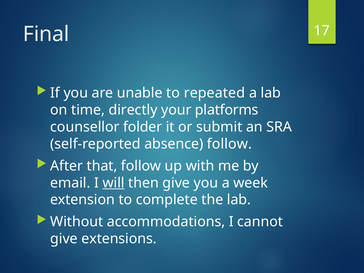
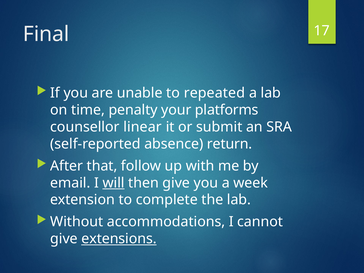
directly: directly -> penalty (133, 110)
folder: folder -> linear (143, 127)
absence follow: follow -> return (230, 144)
extensions underline: none -> present (119, 239)
